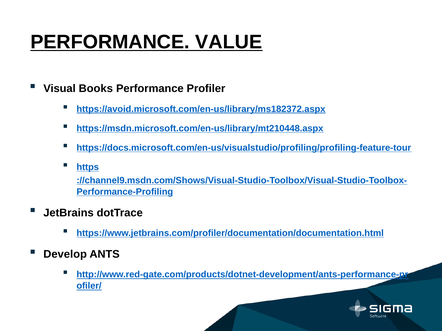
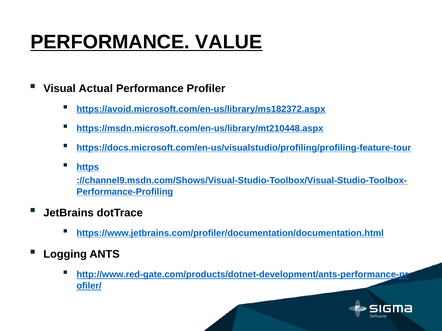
Books: Books -> Actual (96, 89)
Develop: Develop -> Logging (65, 255)
